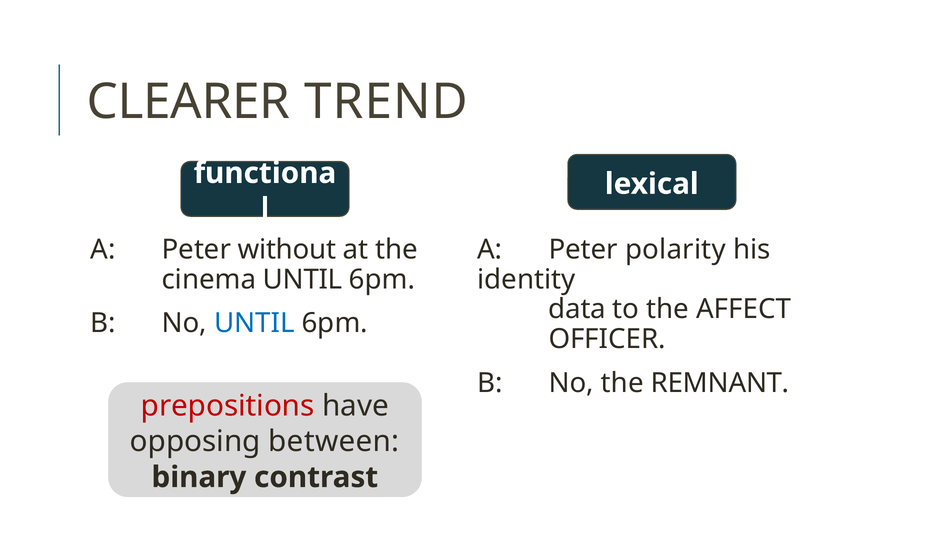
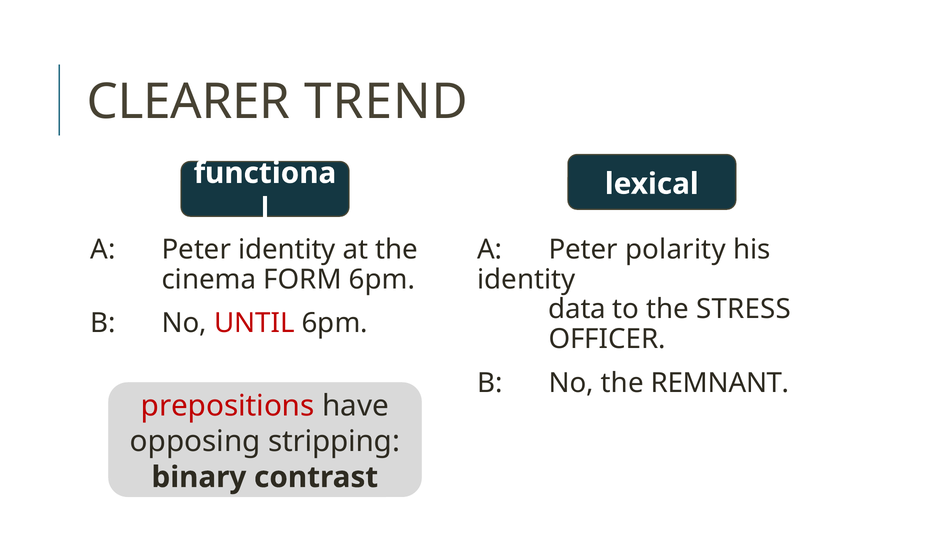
Peter without: without -> identity (287, 250)
cinema UNTIL: UNTIL -> FORM (303, 280)
AFFECT: AFFECT -> STRESS (744, 309)
UNTIL colour: blue -> red (254, 323)
between: between -> stripping (334, 442)
